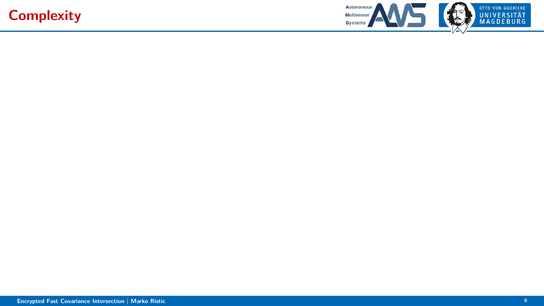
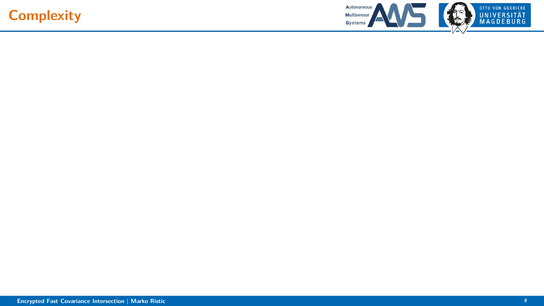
Complexity colour: red -> orange (45, 15)
